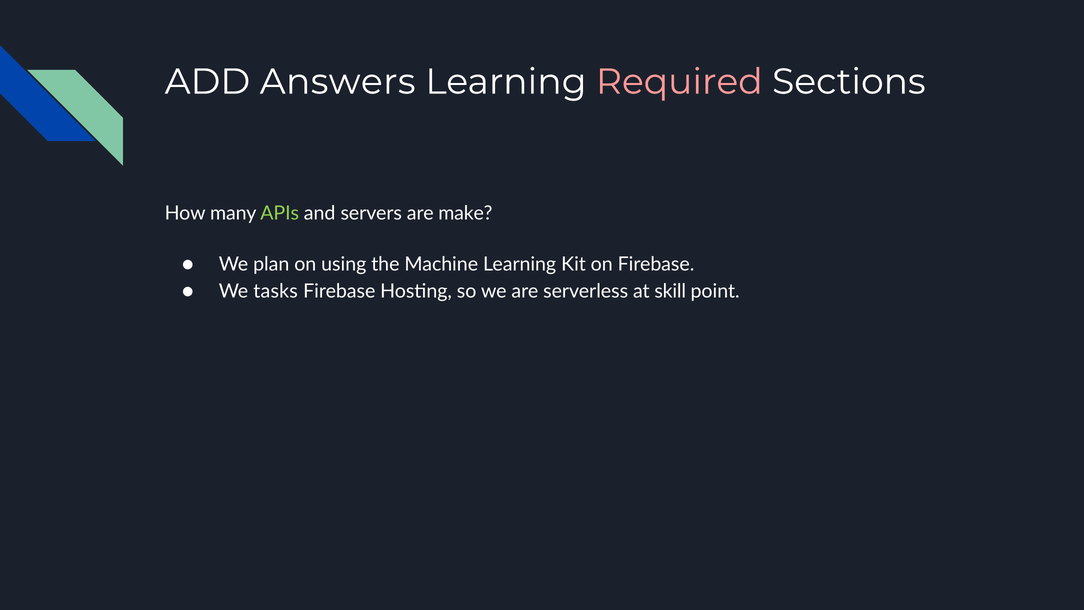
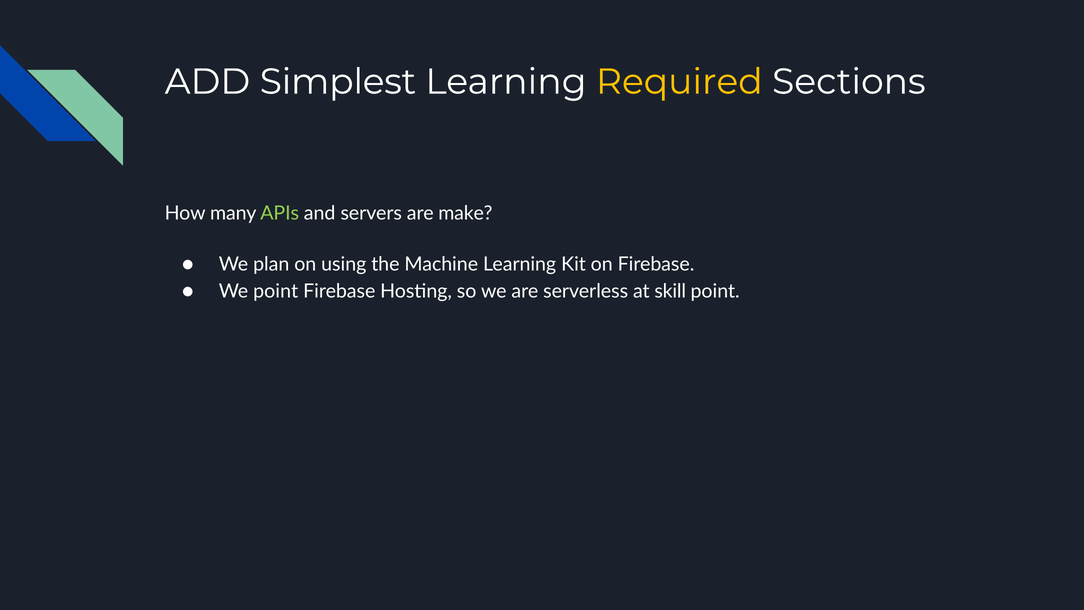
Answers: Answers -> Simplest (338, 82)
Required colour: pink -> yellow (679, 82)
We tasks: tasks -> point (276, 291)
